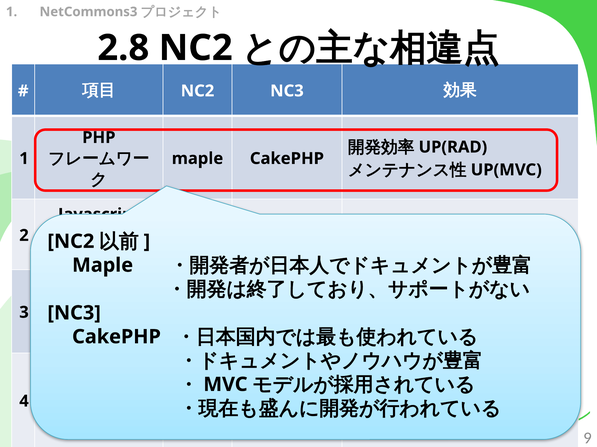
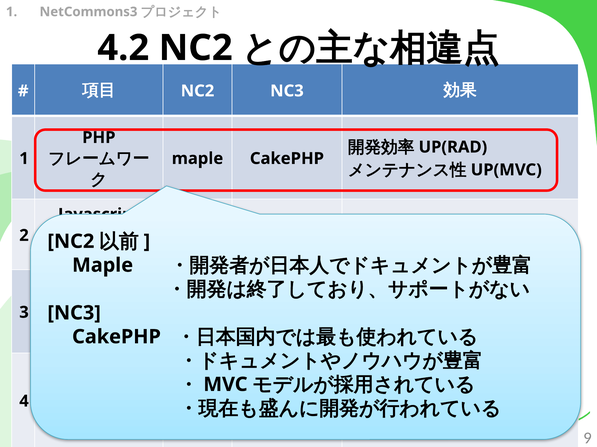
2.8: 2.8 -> 4.2 (123, 48)
